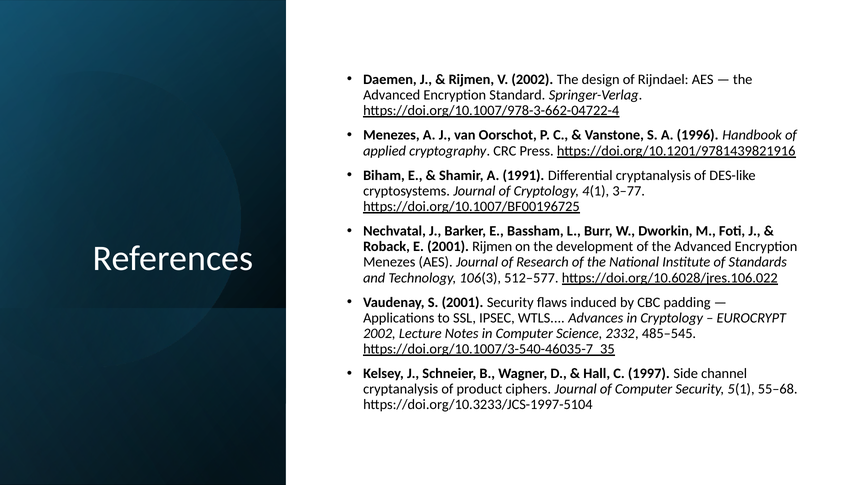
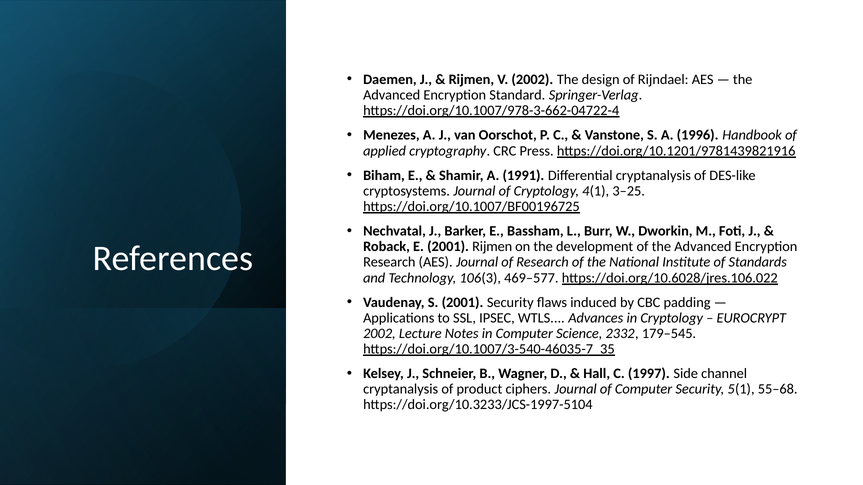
3–77: 3–77 -> 3–25 (629, 191)
Menezes: Menezes -> Research (389, 262)
512–577: 512–577 -> 469–577 (531, 278)
485–545: 485–545 -> 179–545 (669, 334)
